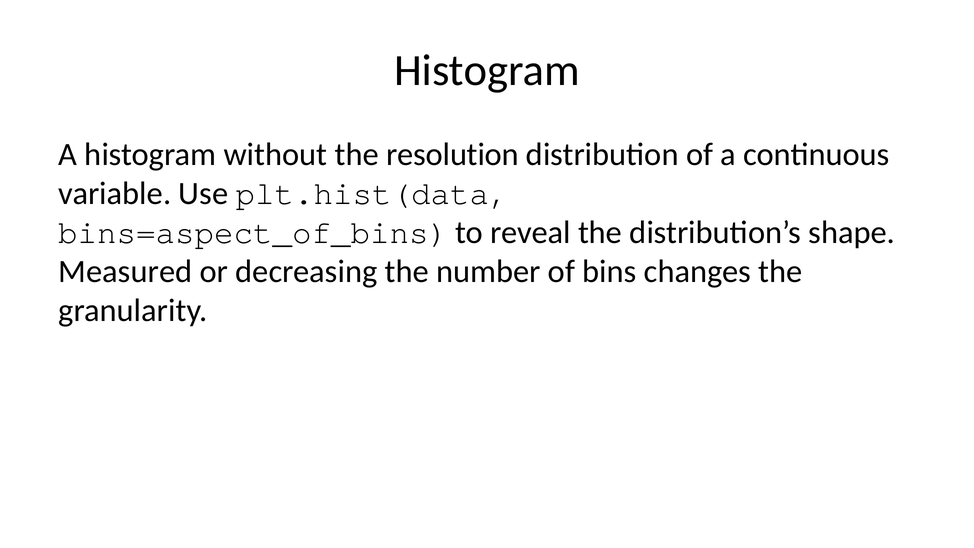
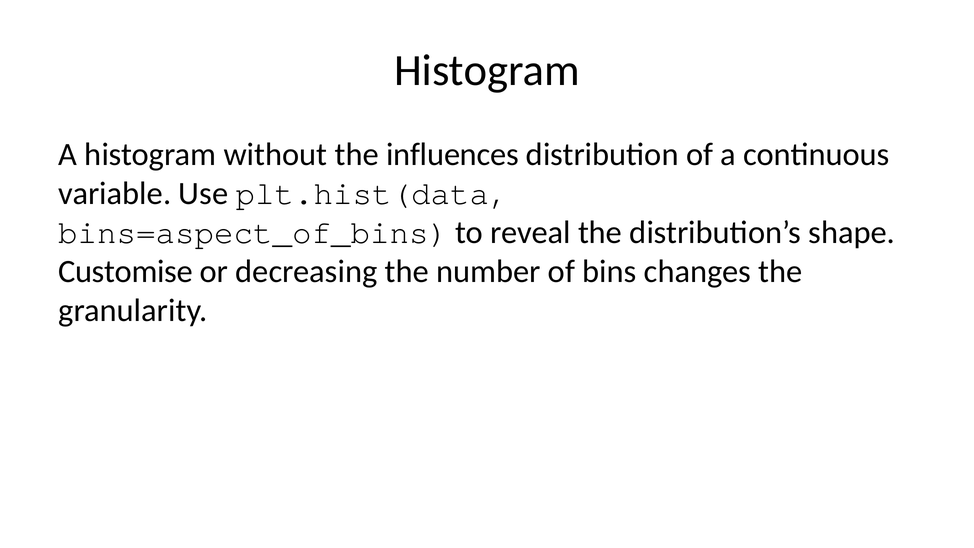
resolution: resolution -> influences (453, 154)
Measured: Measured -> Customise (126, 271)
